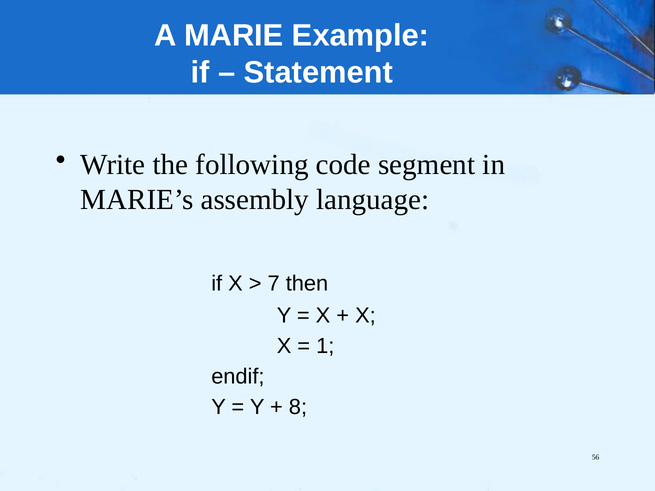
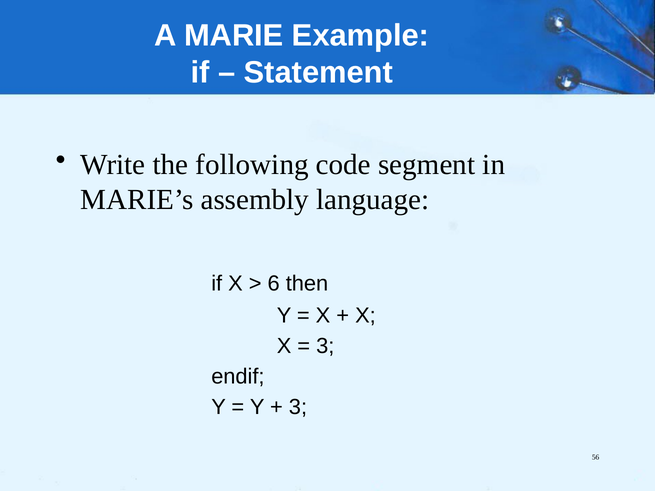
7: 7 -> 6 (274, 284)
1: 1 -> 3 (325, 346)
8: 8 -> 3 (298, 407)
